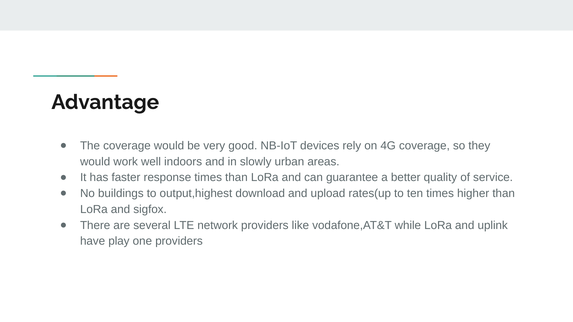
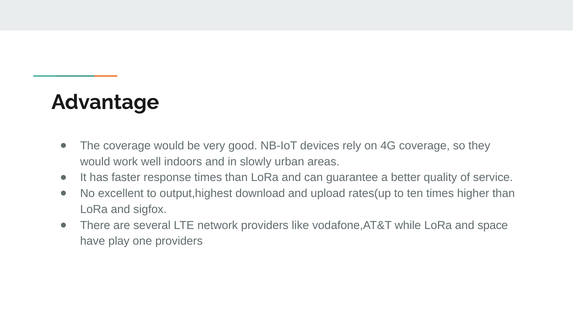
buildings: buildings -> excellent (121, 194)
uplink: uplink -> space (493, 225)
